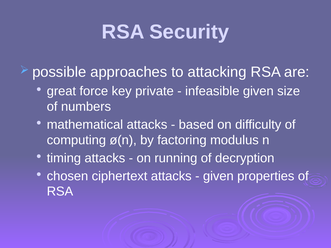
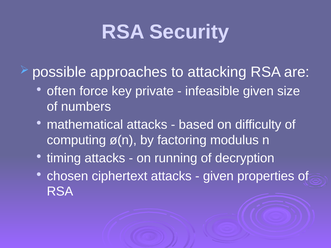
great: great -> often (61, 91)
